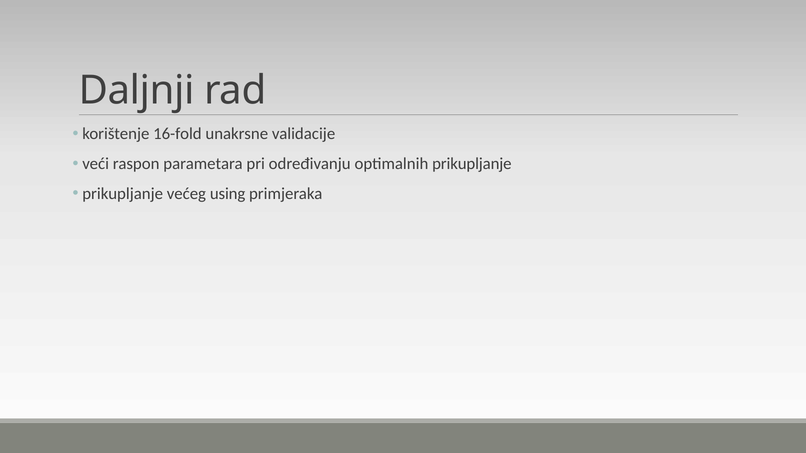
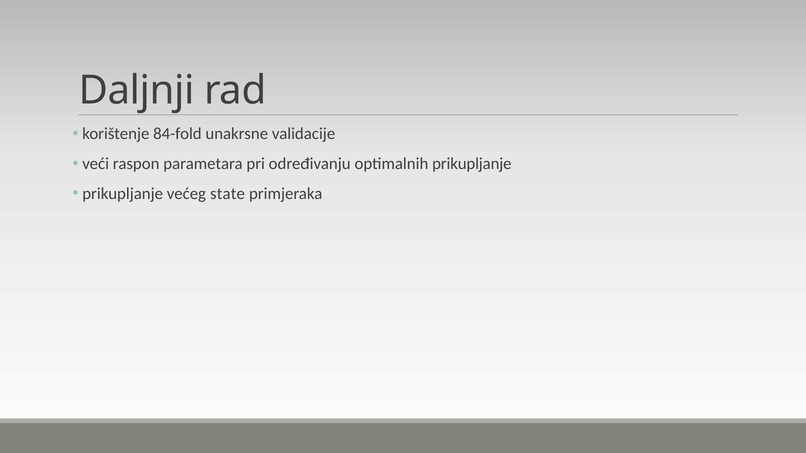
16-fold: 16-fold -> 84-fold (177, 134)
using: using -> state (227, 194)
